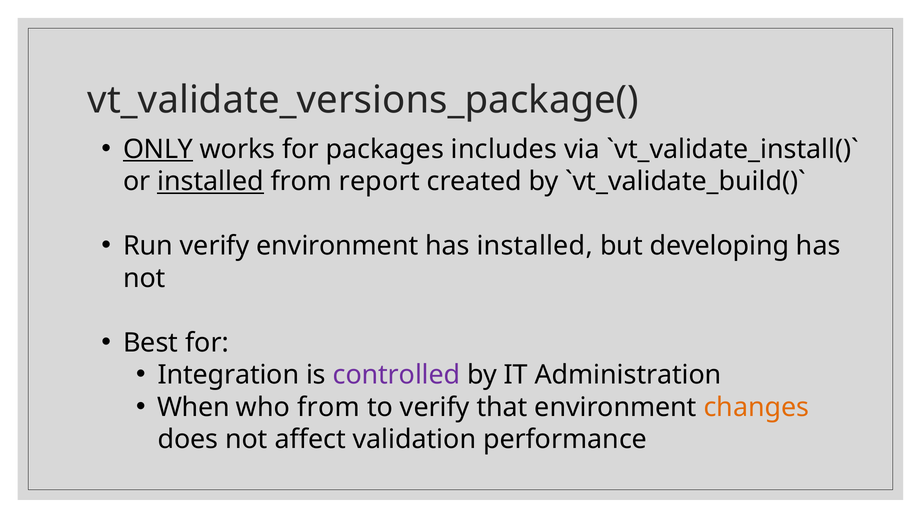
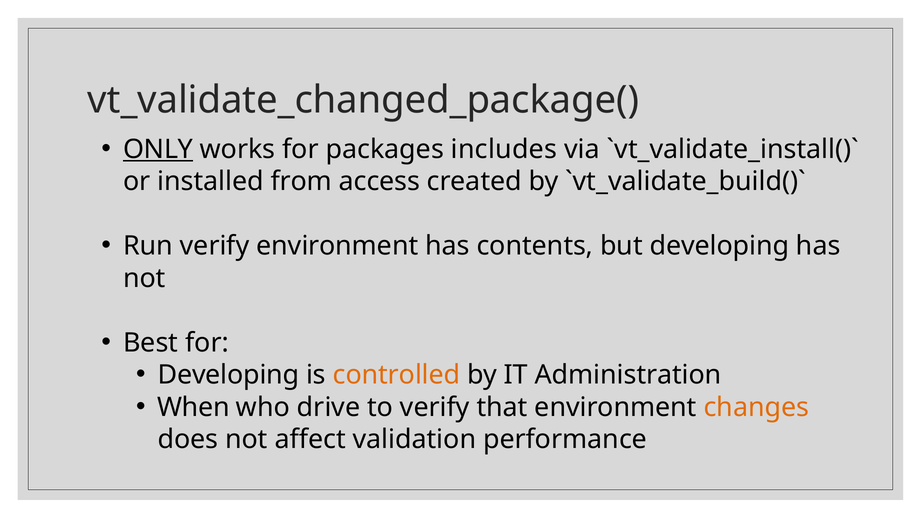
vt_validate_versions_package(: vt_validate_versions_package( -> vt_validate_changed_package( (363, 100)
installed underline: present -> none (211, 182)
report: report -> access (379, 182)
has installed: installed -> contents (535, 246)
Integration: Integration -> Developing (228, 375)
controlled colour: purple -> orange (397, 375)
who from: from -> drive (329, 407)
